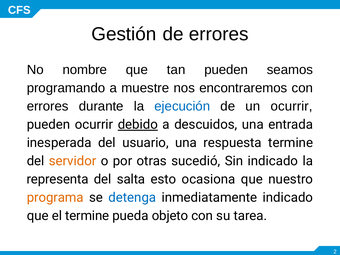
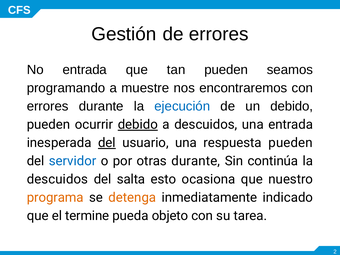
No nombre: nombre -> entrada (85, 70)
un ocurrir: ocurrir -> debido (292, 106)
del underline: none -> present (107, 143)
respuesta termine: termine -> pueden (291, 143)
servidor colour: orange -> blue (73, 161)
otras sucedió: sucedió -> durante (196, 161)
Sin indicado: indicado -> continúa (273, 161)
representa: representa -> descuidos (57, 179)
detenga colour: blue -> orange (132, 198)
